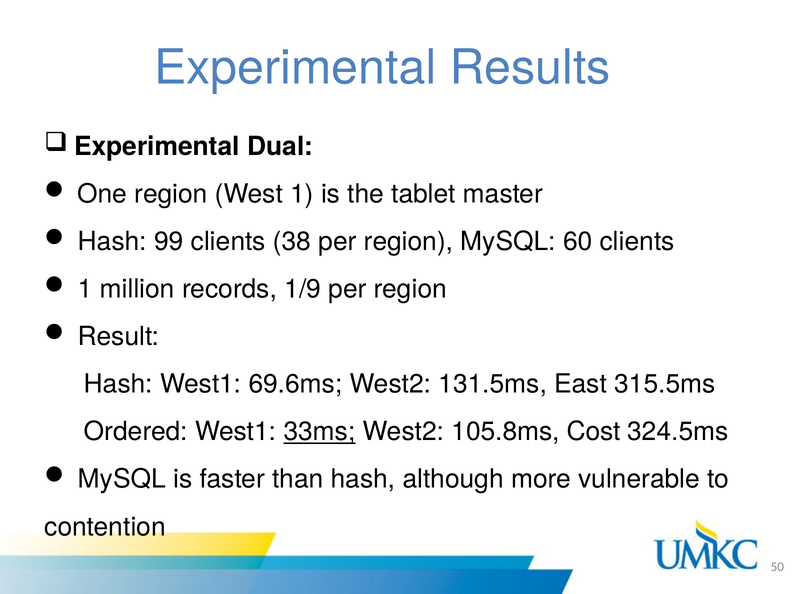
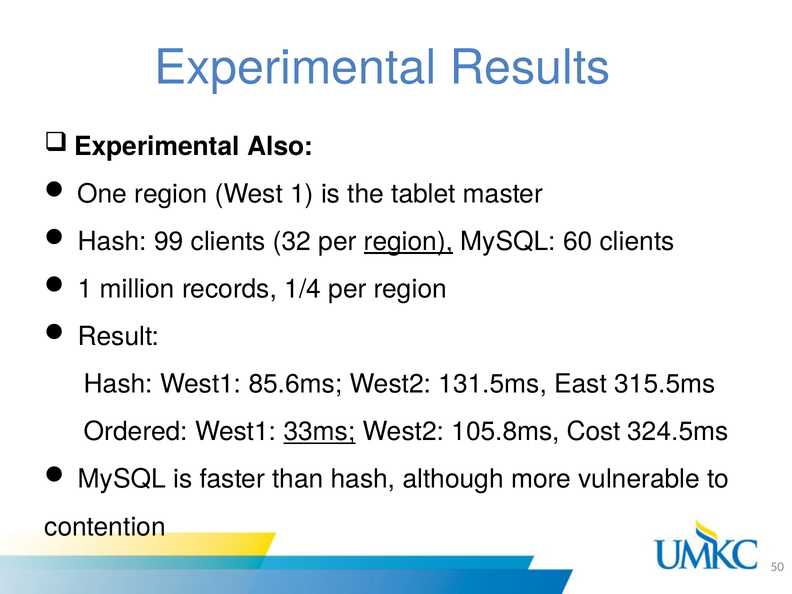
Dual: Dual -> Also (280, 147)
38: 38 -> 32 (292, 242)
region underline: none -> present (408, 242)
1/9: 1/9 -> 1/4 (303, 289)
69.6ms: 69.6ms -> 85.6ms (296, 384)
